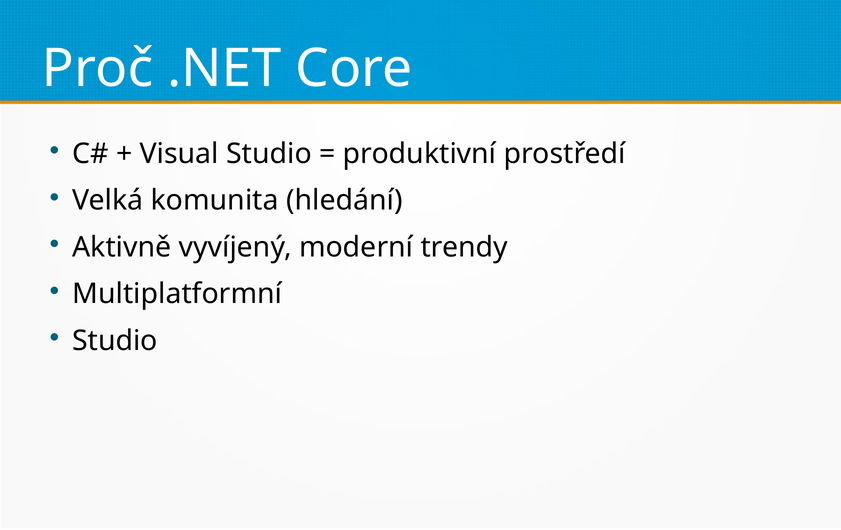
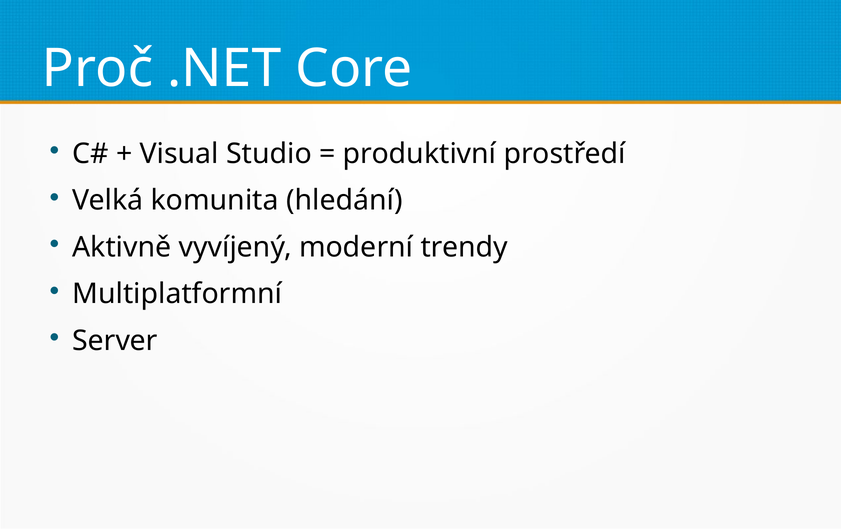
Studio: Studio -> Server (115, 341)
